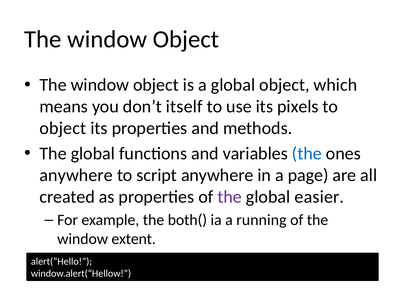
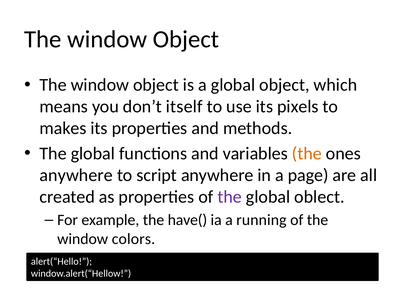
object: object -> makes (63, 128)
the colour: blue -> orange (307, 153)
easier: easier -> oblect (319, 197)
both(: both( -> have( (187, 220)
extent: extent -> colors (133, 239)
